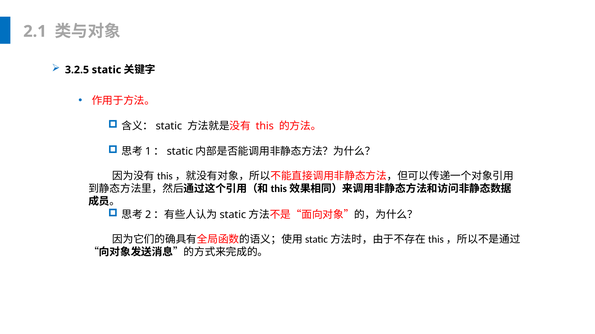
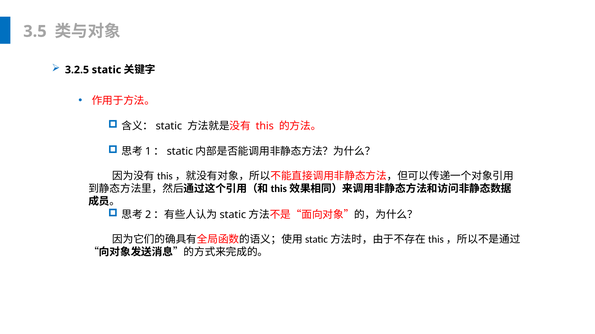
2.1: 2.1 -> 3.5 (35, 31)
